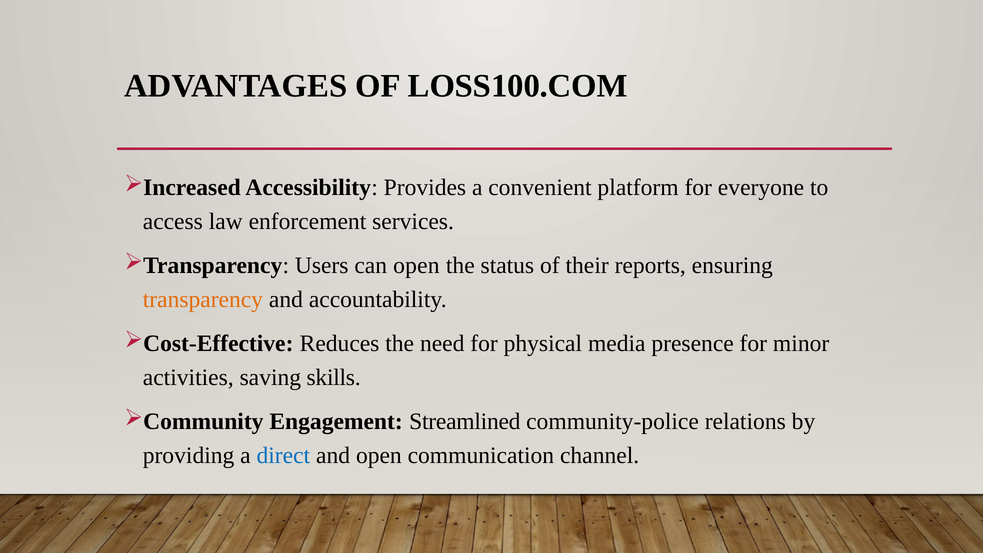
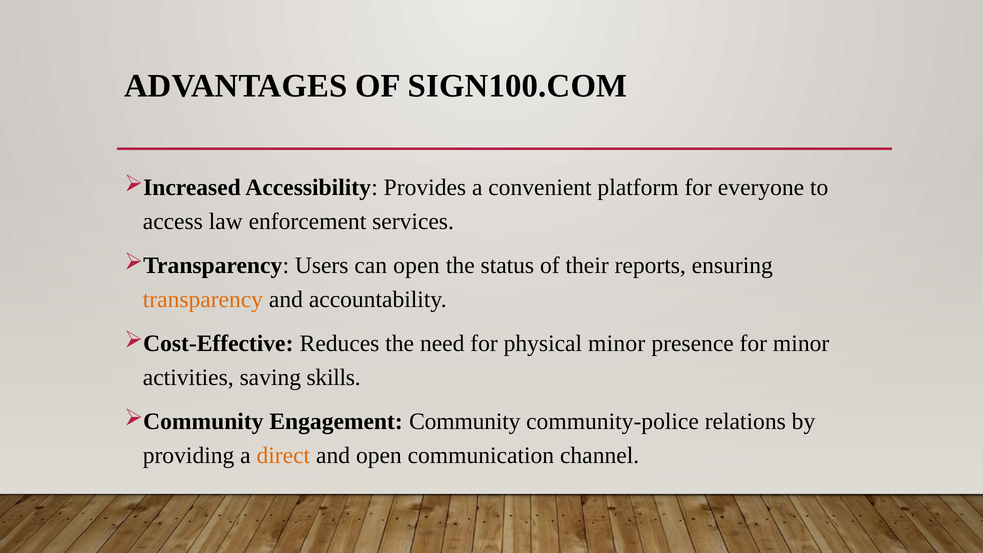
LOSS100.COM: LOSS100.COM -> SIGN100.COM (518, 86)
physical media: media -> minor (617, 344)
Streamlined: Streamlined -> Community (465, 422)
direct colour: blue -> orange (283, 455)
